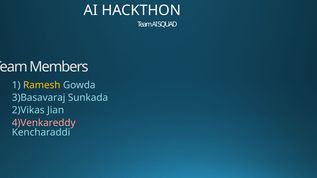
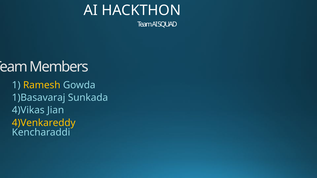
3)Basavaraj: 3)Basavaraj -> 1)Basavaraj (39, 98)
2)Vikas: 2)Vikas -> 4)Vikas (28, 110)
4)Venkareddy colour: pink -> yellow (44, 123)
